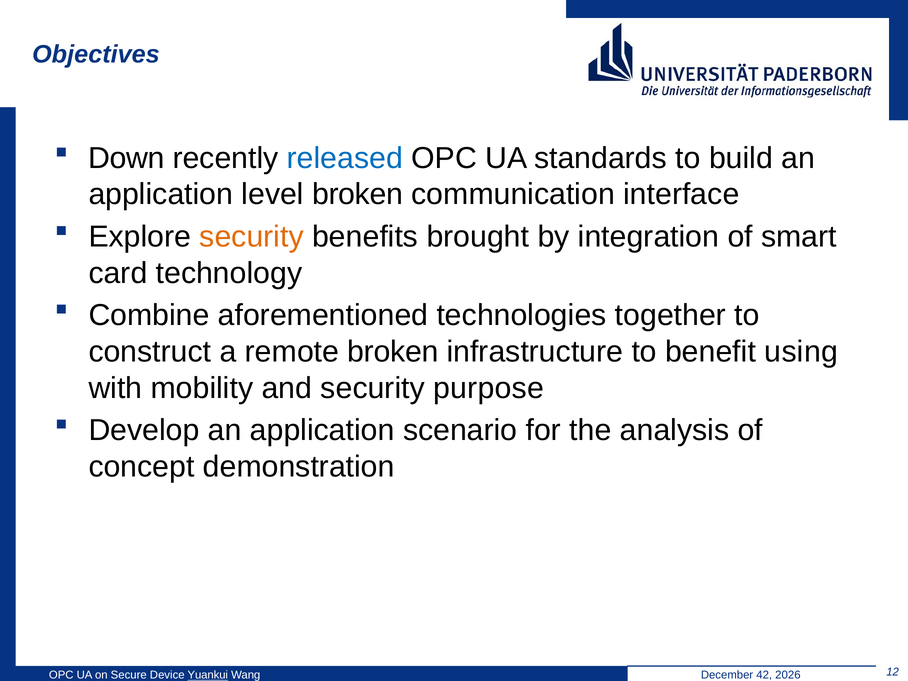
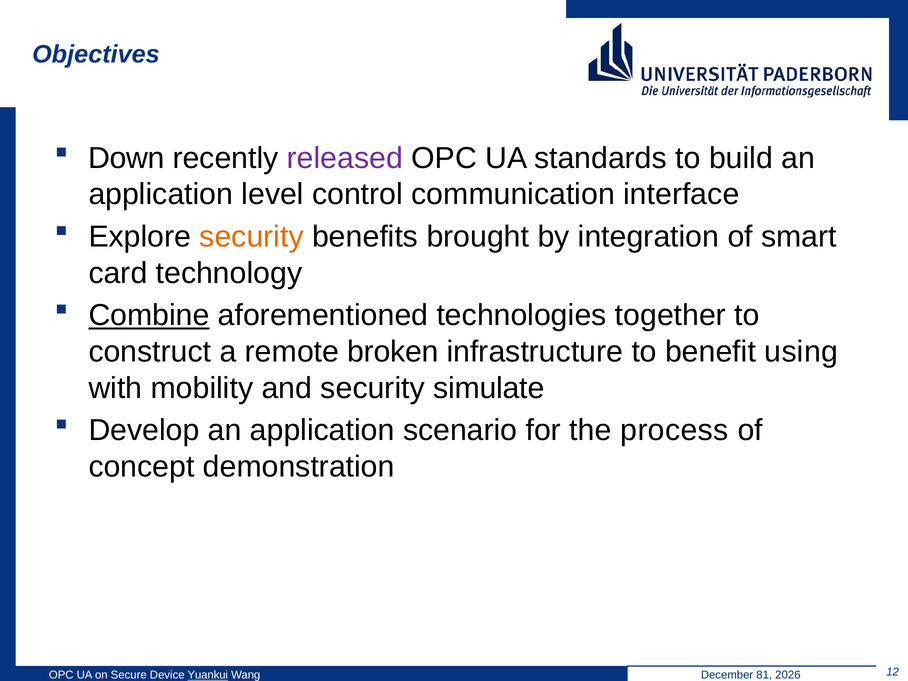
released colour: blue -> purple (345, 158)
level broken: broken -> control (357, 194)
Combine underline: none -> present (149, 315)
purpose: purpose -> simulate (489, 388)
analysis: analysis -> process (674, 430)
42: 42 -> 81 (764, 675)
